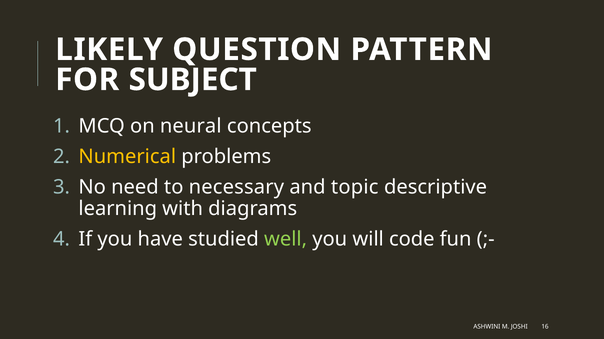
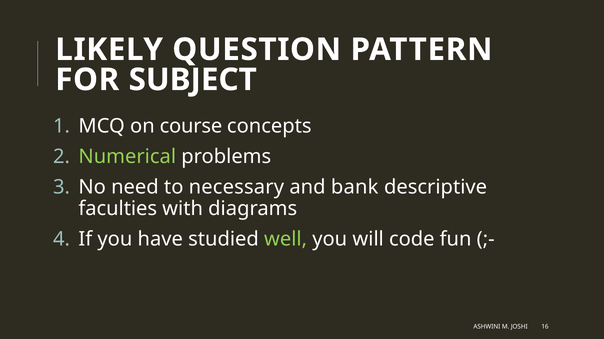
neural: neural -> course (191, 126)
Numerical colour: yellow -> light green (127, 157)
topic: topic -> bank (355, 187)
learning: learning -> faculties (118, 209)
